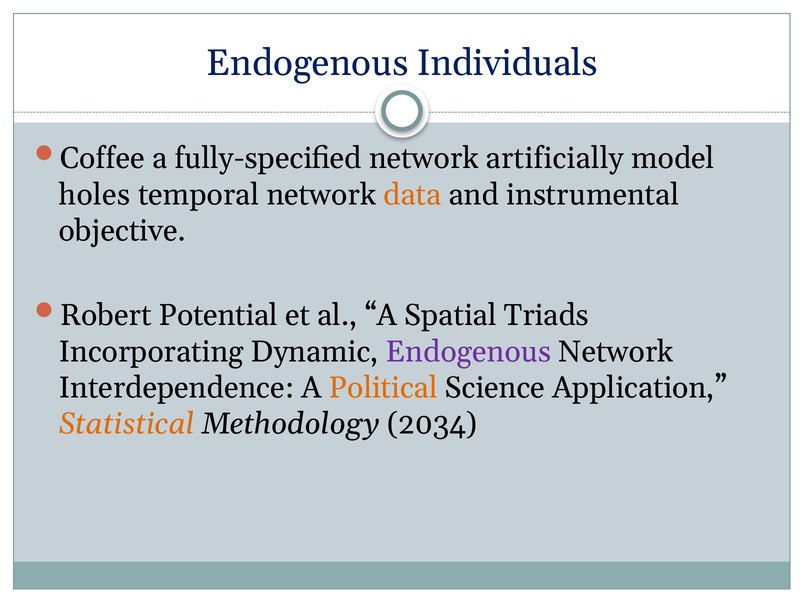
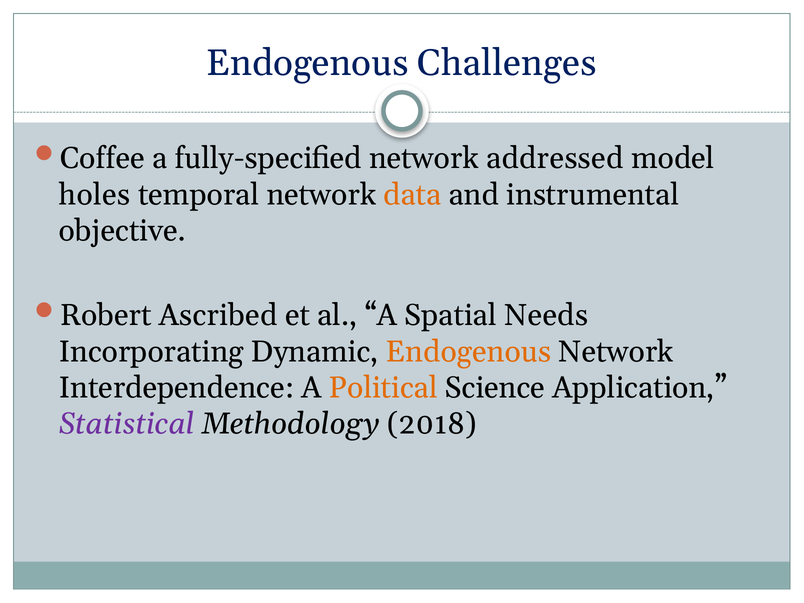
Individuals: Individuals -> Challenges (507, 63)
artificially: artificially -> addressed (555, 158)
Potential: Potential -> Ascribed (218, 315)
Triads: Triads -> Needs (546, 315)
Endogenous colour: purple -> orange (469, 352)
Statistical colour: orange -> purple (127, 424)
2034: 2034 -> 2018 (432, 424)
